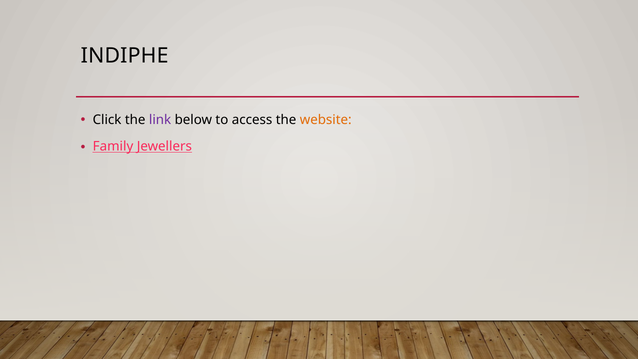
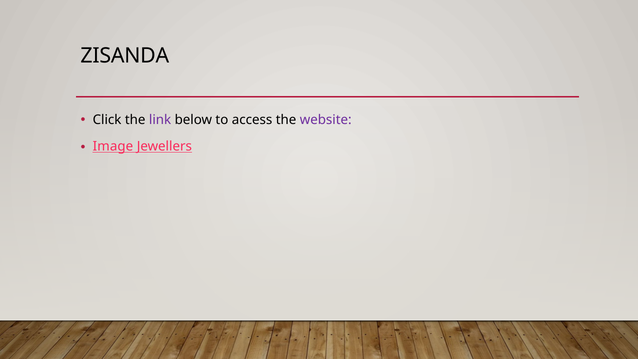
INDIPHE: INDIPHE -> ZISANDA (125, 56)
website colour: orange -> purple (326, 120)
Family: Family -> Image (113, 146)
